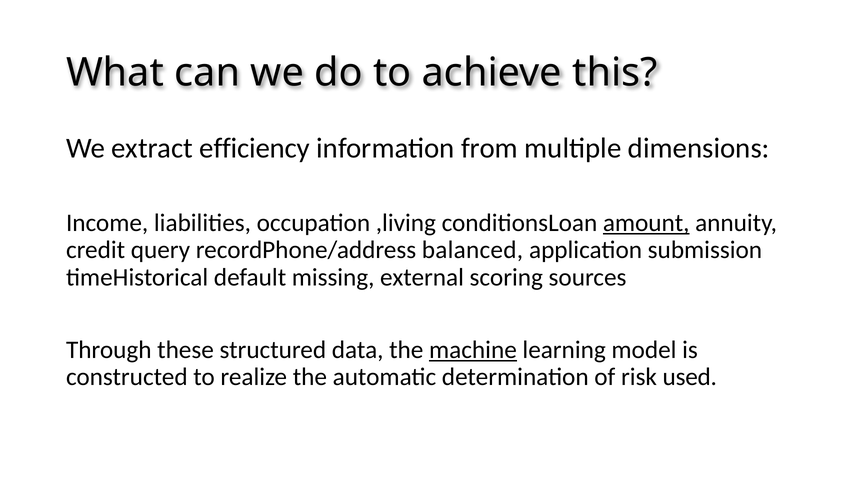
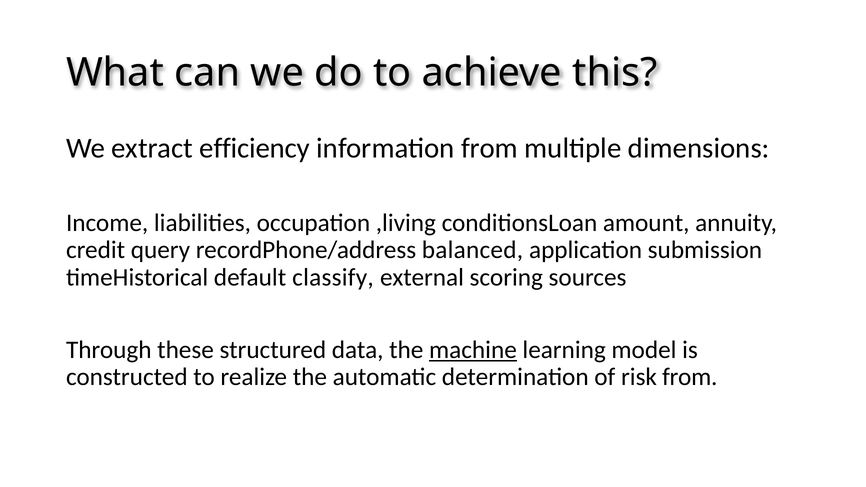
amount underline: present -> none (646, 223)
missing: missing -> classify (333, 277)
risk used: used -> from (690, 377)
